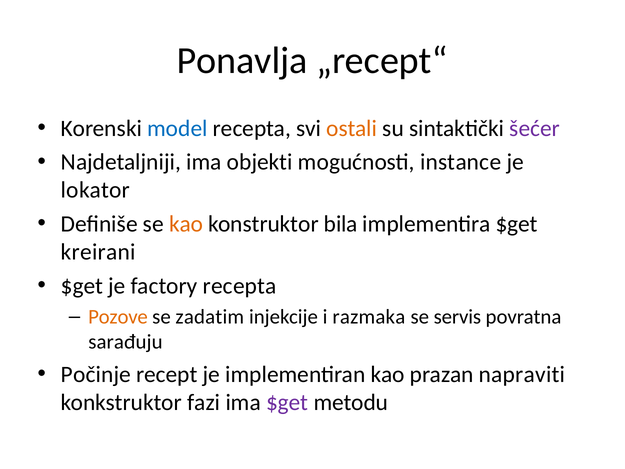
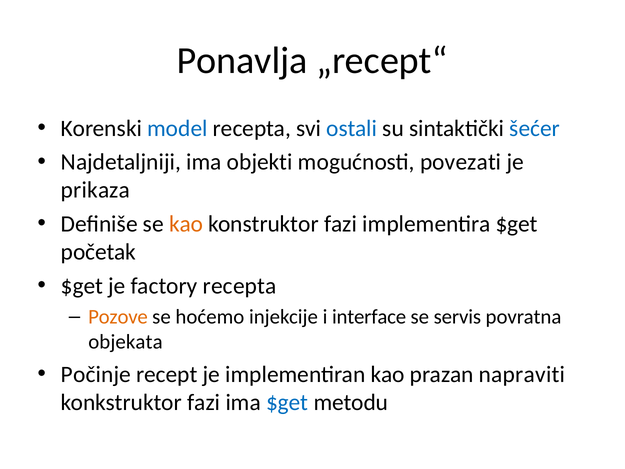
ostali colour: orange -> blue (352, 128)
šećer colour: purple -> blue (535, 128)
instance: instance -> povezati (461, 162)
lokator: lokator -> prikaza (95, 190)
konstruktor bila: bila -> fazi (341, 224)
kreirani: kreirani -> početak (98, 252)
zadatim: zadatim -> hoćemo (210, 317)
razmaka: razmaka -> interface (369, 317)
sarađuju: sarađuju -> objekata (125, 342)
$get colour: purple -> blue (287, 402)
